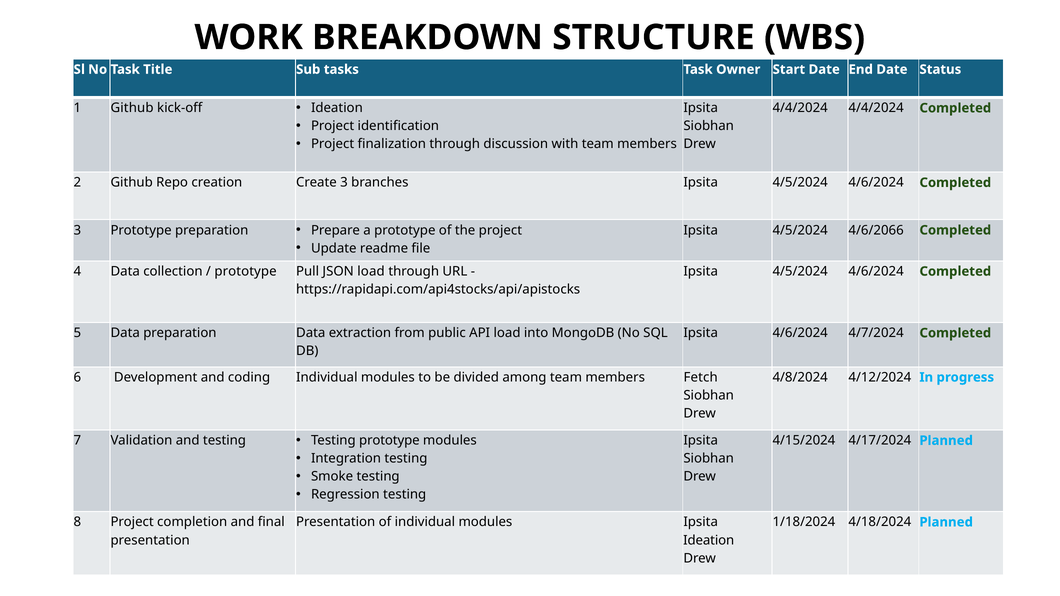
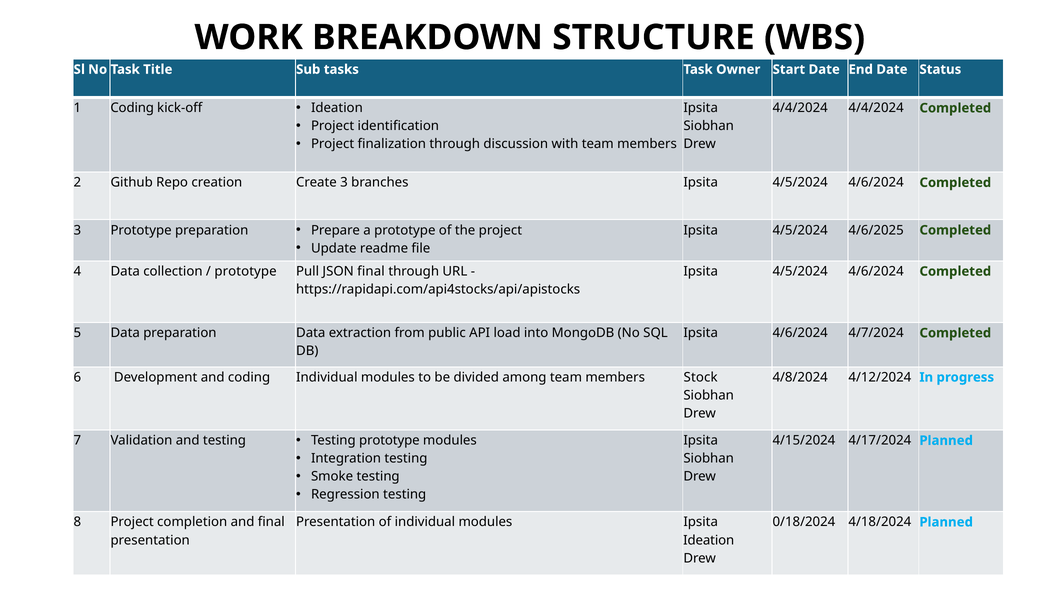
1 Github: Github -> Coding (132, 108)
4/6/2066: 4/6/2066 -> 4/6/2025 (876, 230)
JSON load: load -> final (371, 271)
Fetch: Fetch -> Stock (701, 377)
1/18/2024: 1/18/2024 -> 0/18/2024 (804, 522)
